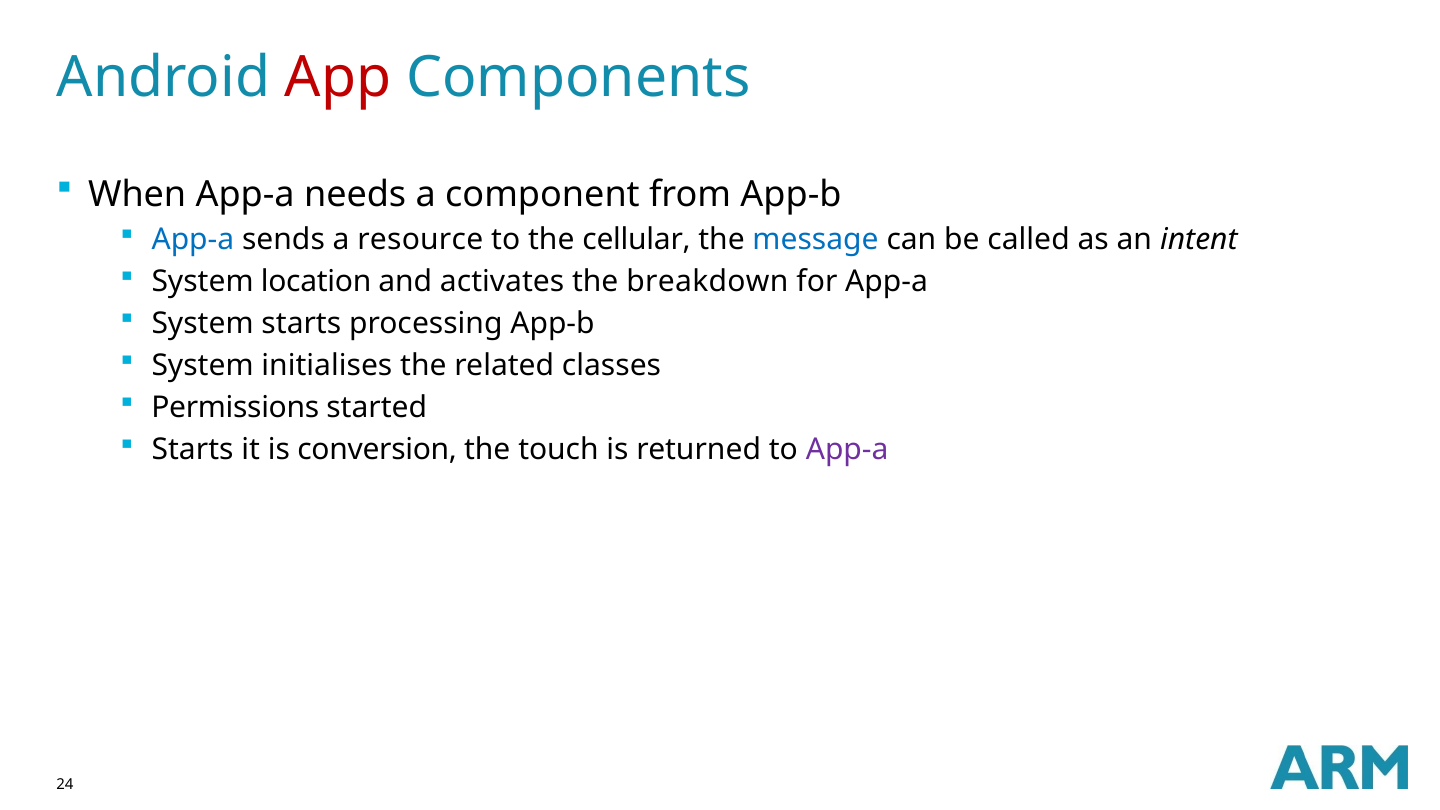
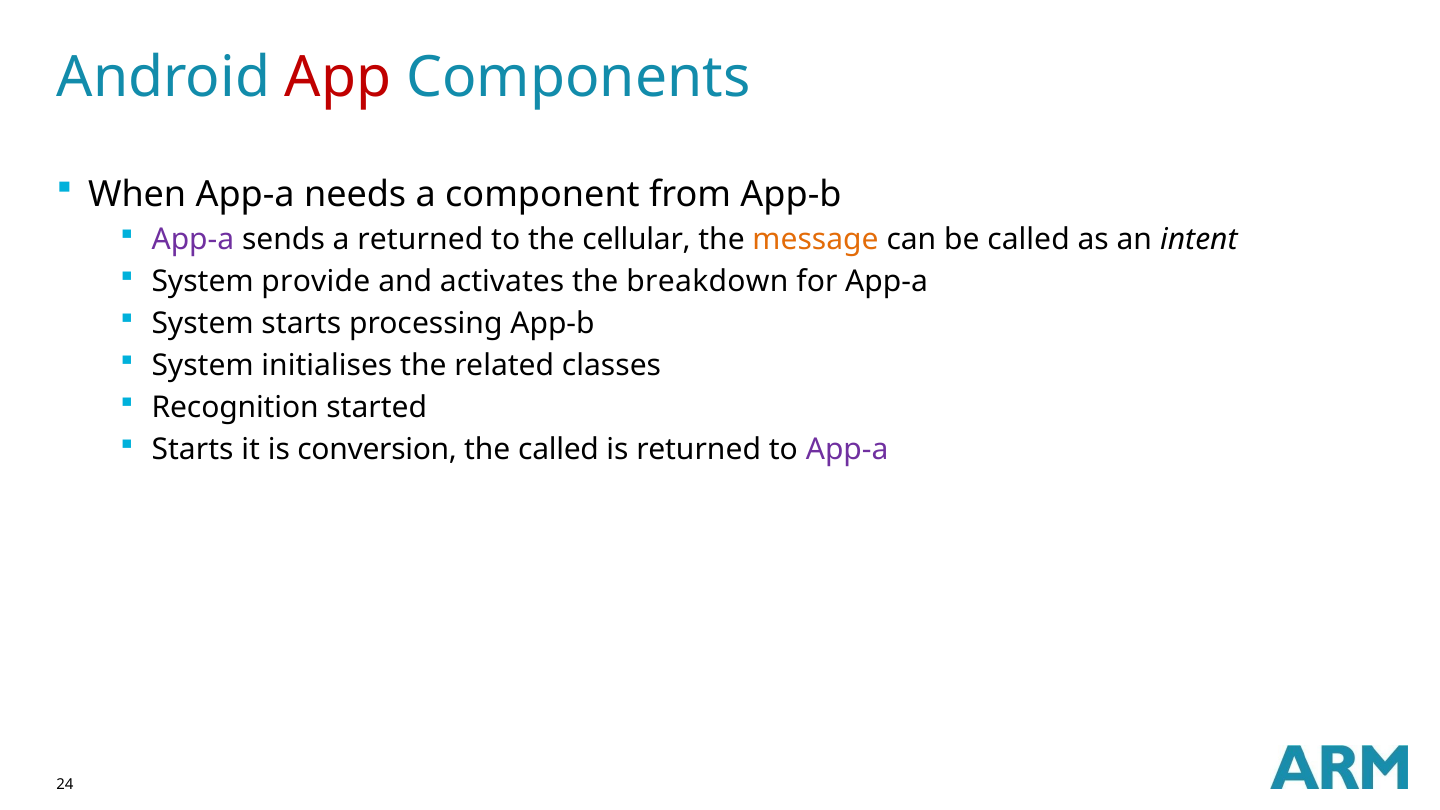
App-a colour: blue -> purple (193, 239)
a resource: resource -> returned (420, 239)
message colour: blue -> orange (816, 239)
location: location -> provide (316, 282)
Permissions: Permissions -> Recognition (235, 408)
the touch: touch -> called (559, 450)
